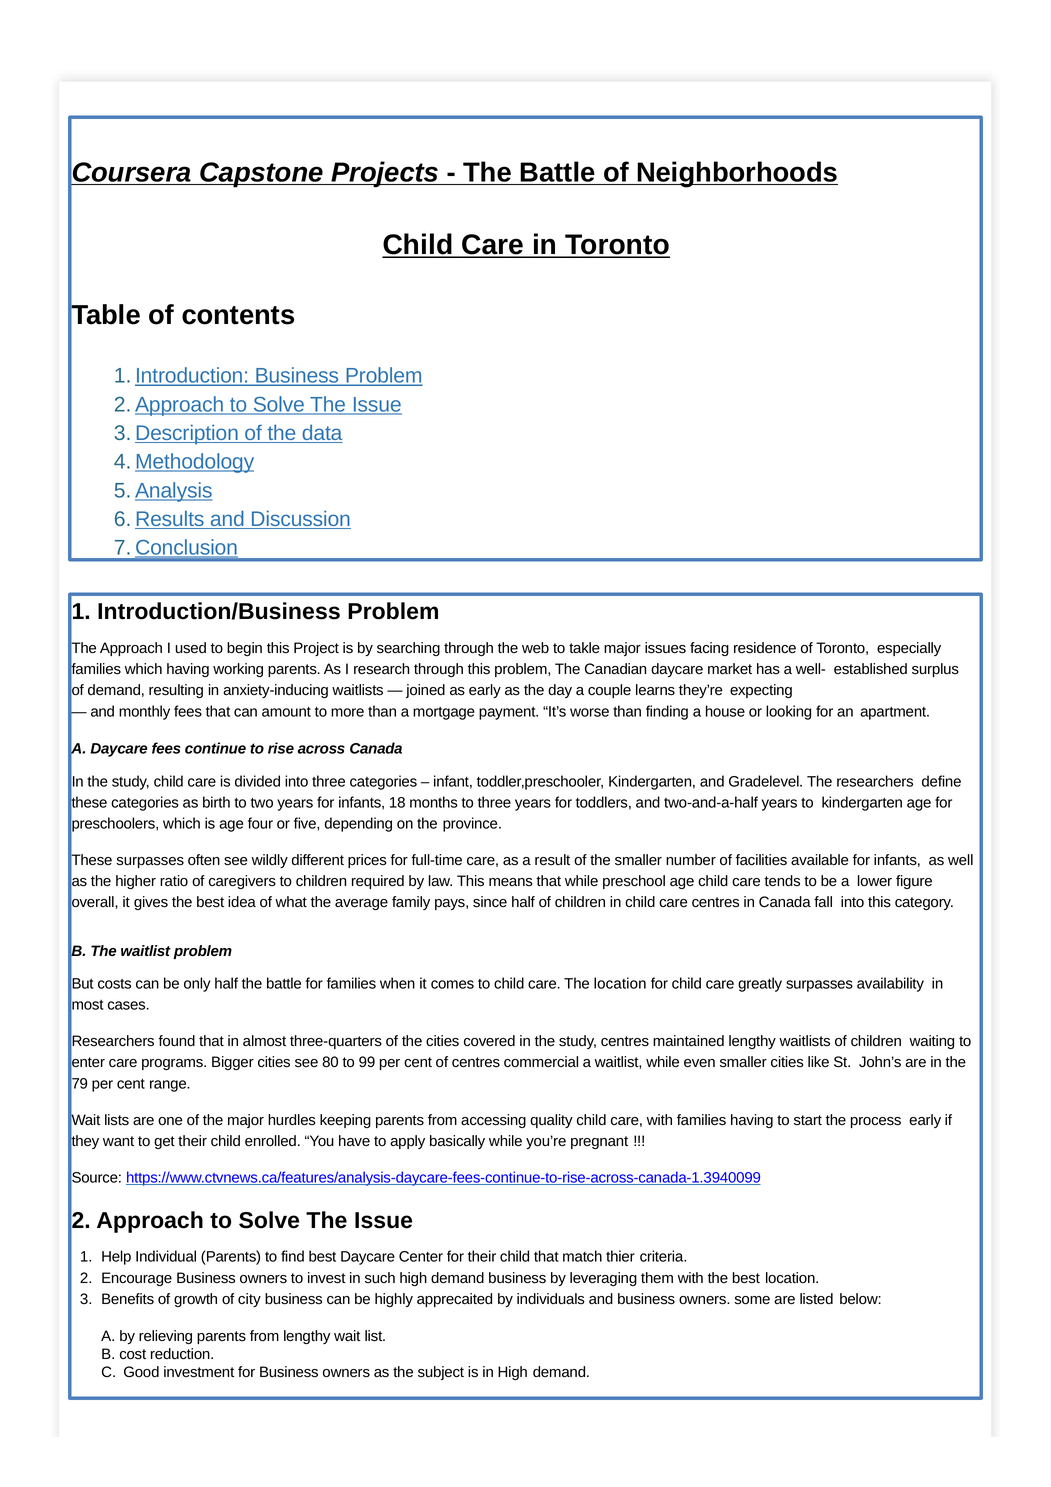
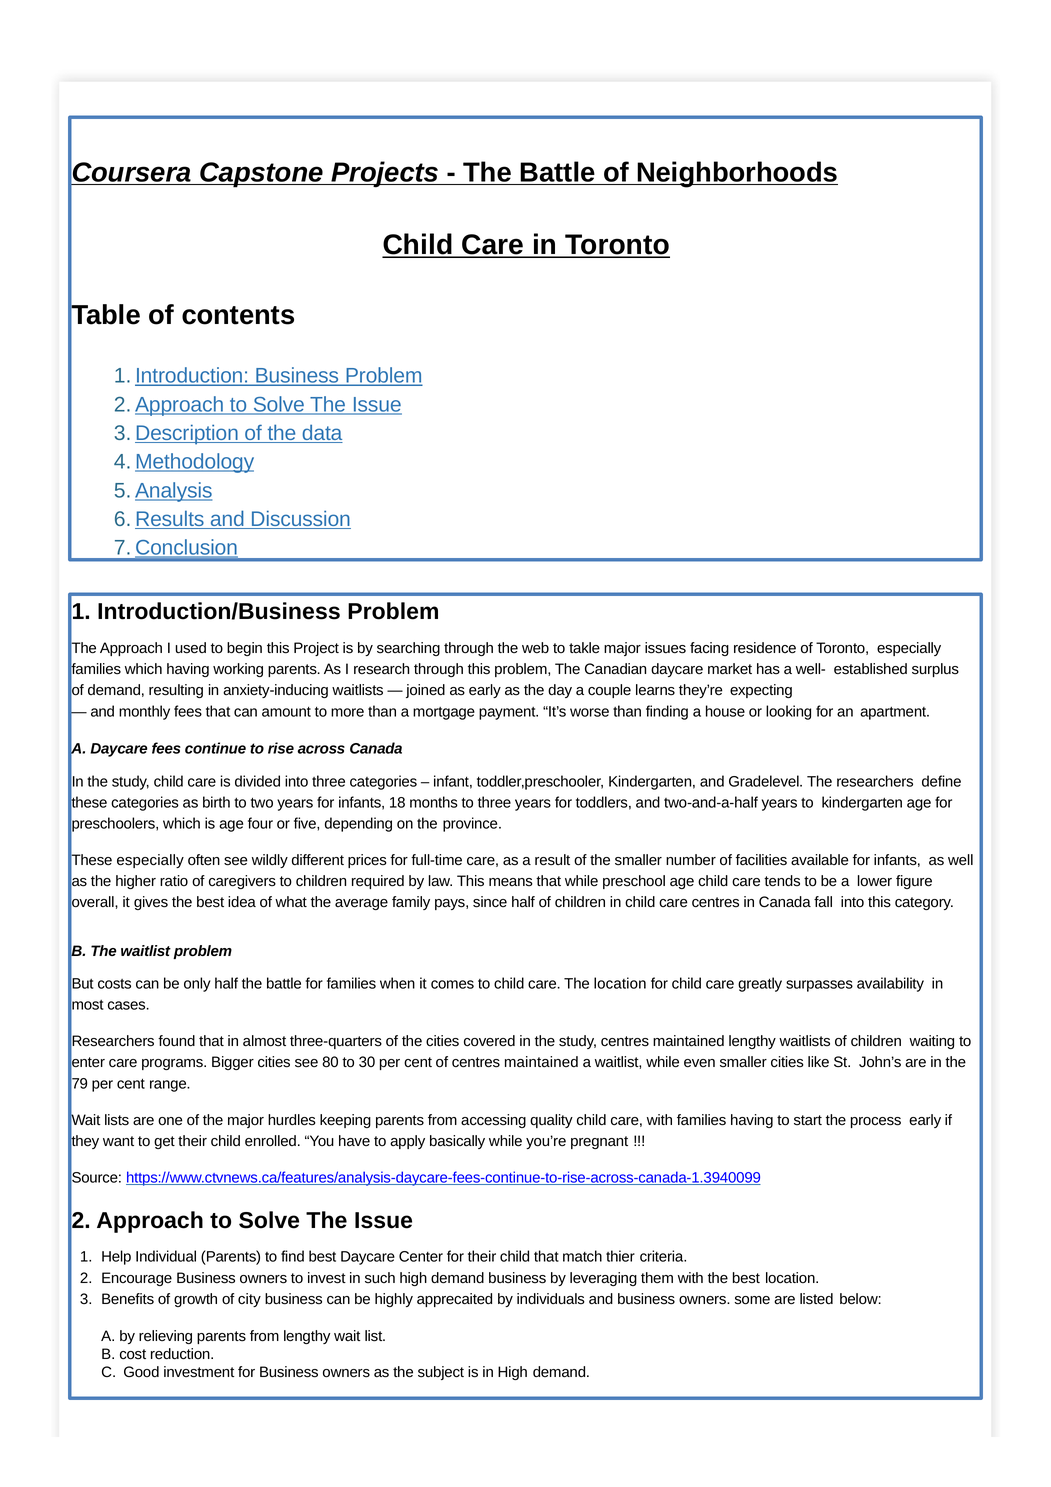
These surpasses: surpasses -> especially (150, 861)
99: 99 -> 30 (367, 1063)
of centres commercial: commercial -> maintained (541, 1063)
